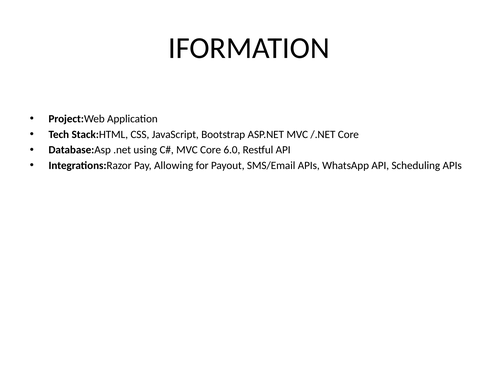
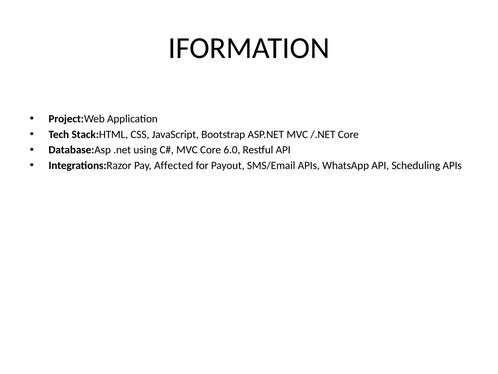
Allowing: Allowing -> Affected (174, 165)
